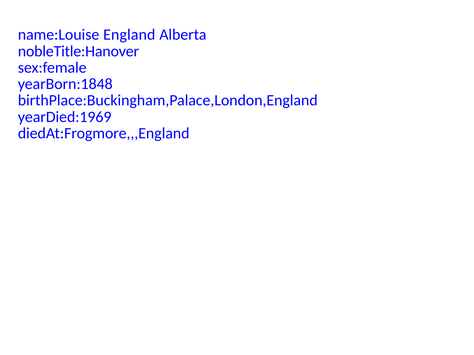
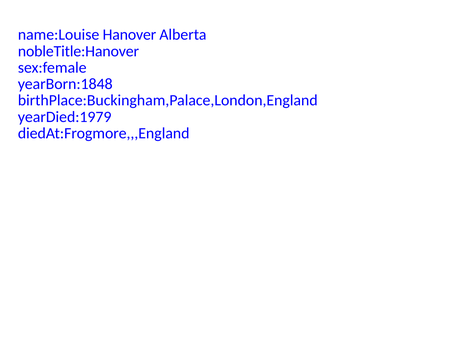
England: England -> Hanover (129, 35)
yearDied:1969: yearDied:1969 -> yearDied:1979 (65, 117)
